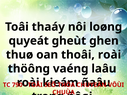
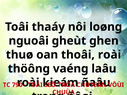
quyeát: quyeát -> nguoâi (29, 41)
